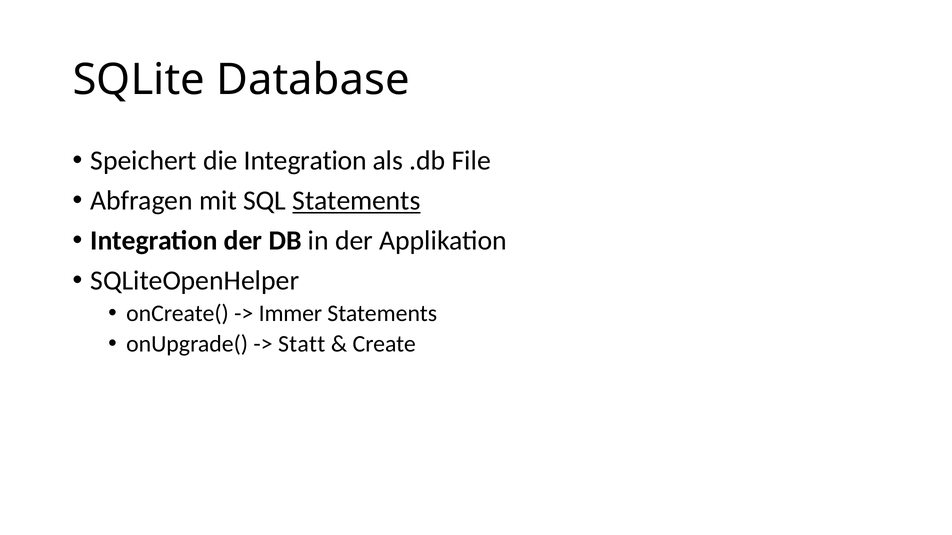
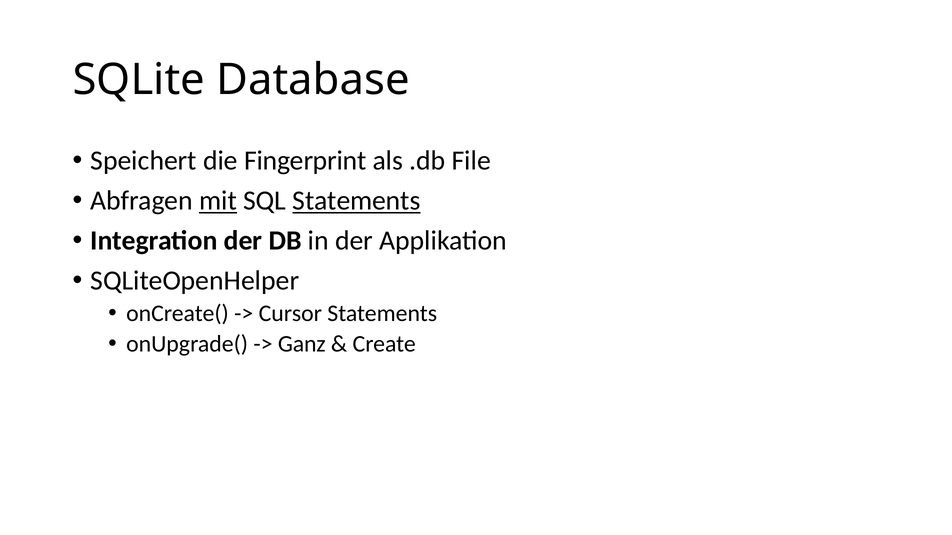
die Integration: Integration -> Fingerprint (305, 161)
mit underline: none -> present (218, 201)
Immer: Immer -> Cursor (290, 314)
Statt: Statt -> Ganz (302, 344)
